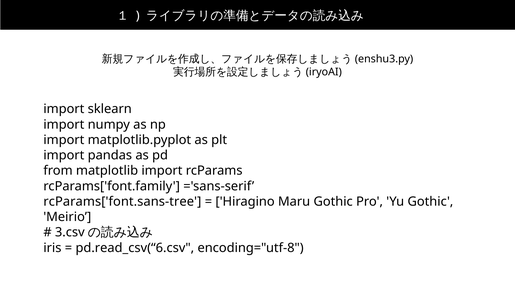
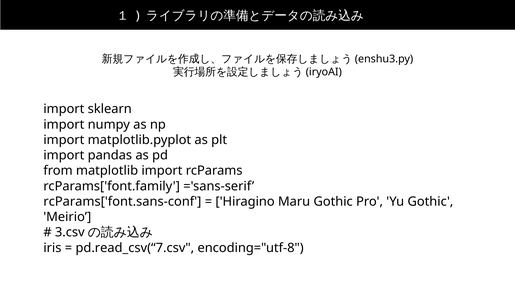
rcParams['font.sans-tree: rcParams['font.sans-tree -> rcParams['font.sans-conf (122, 202)
pd.read_csv(“6.csv: pd.read_csv(“6.csv -> pd.read_csv(“7.csv (135, 248)
